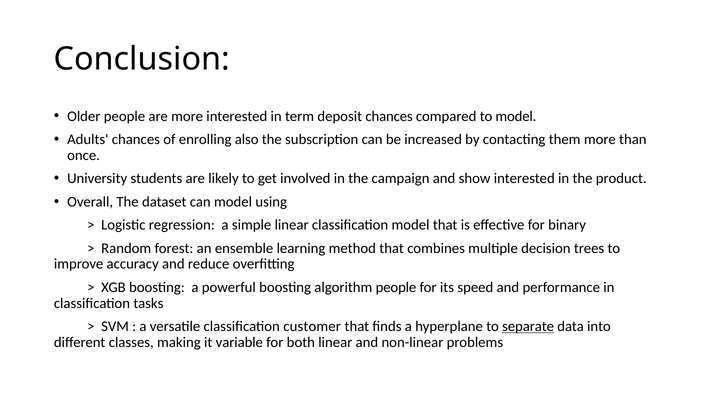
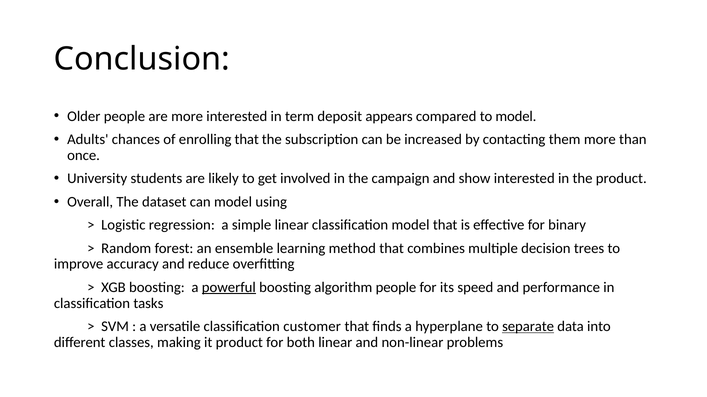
deposit chances: chances -> appears (389, 116)
enrolling also: also -> that (247, 140)
powerful underline: none -> present (229, 288)
it variable: variable -> product (239, 343)
